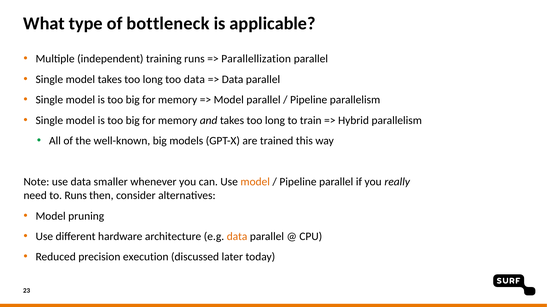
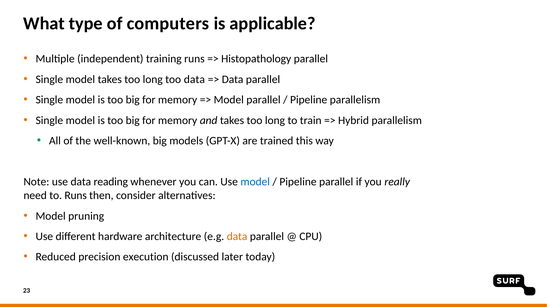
bottleneck: bottleneck -> computers (168, 23)
Parallellization: Parallellization -> Histopathology (256, 59)
smaller: smaller -> reading (111, 182)
model colour: orange -> blue (255, 182)
